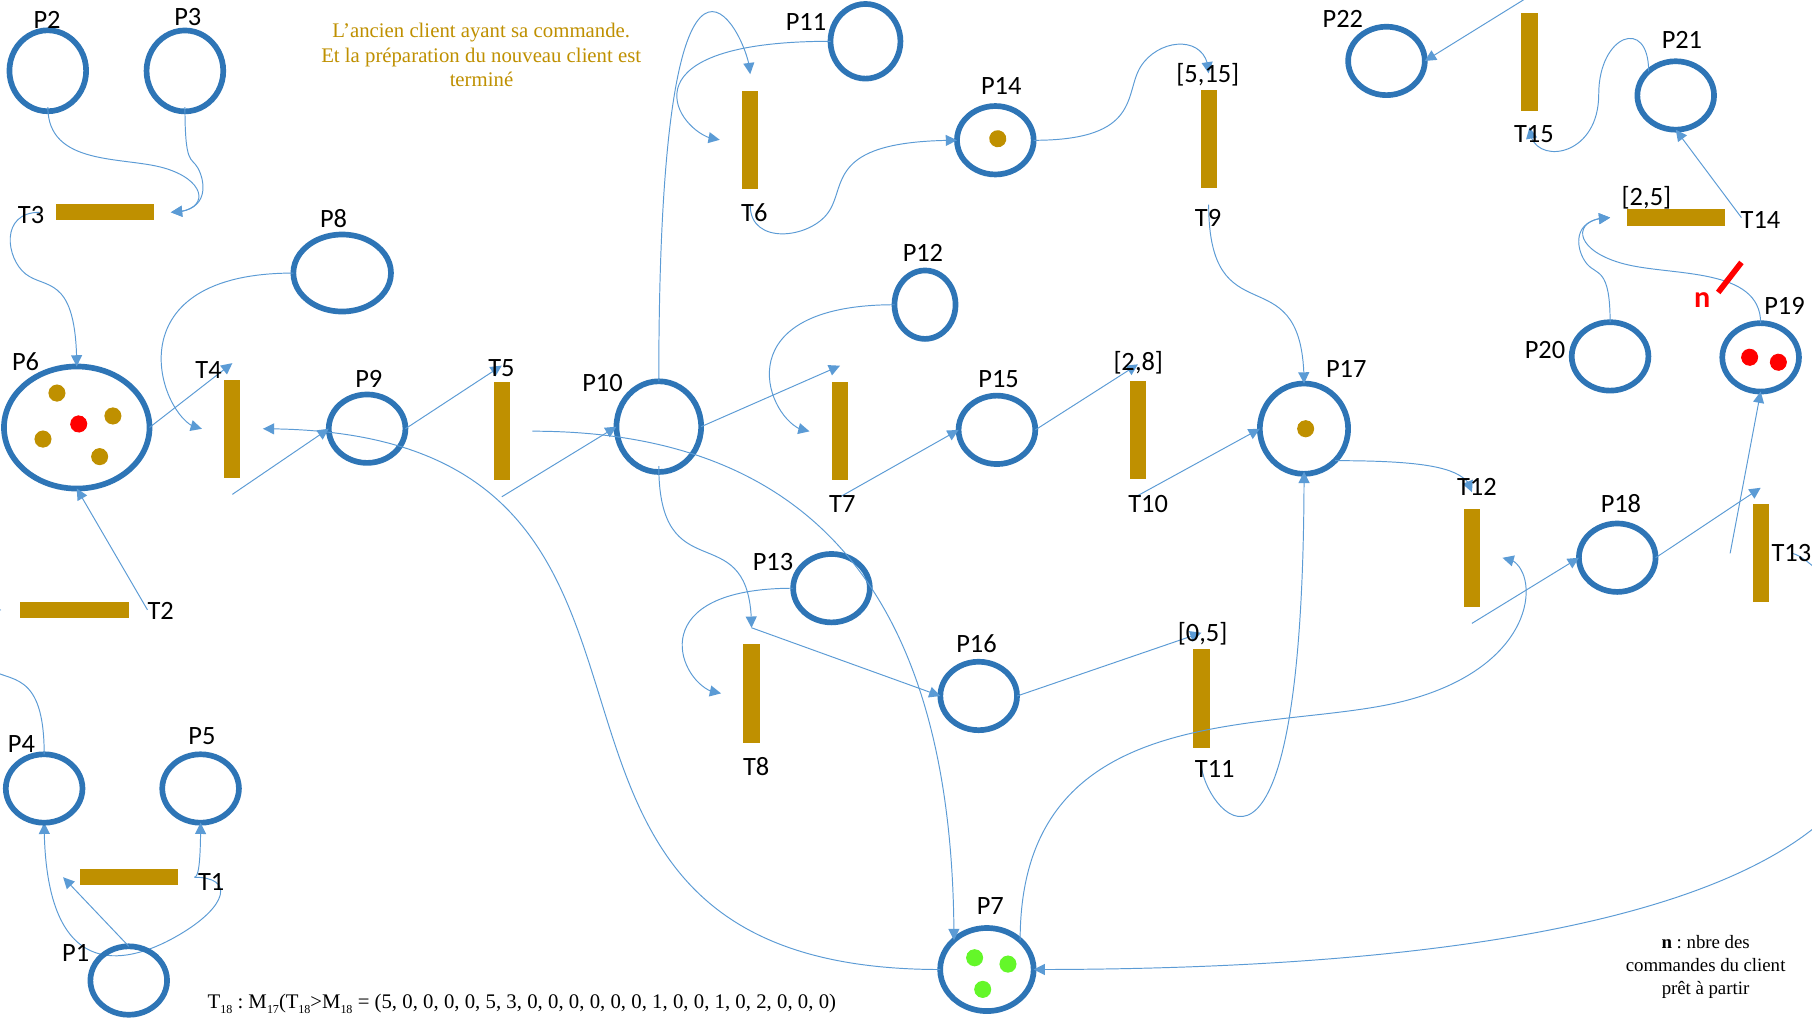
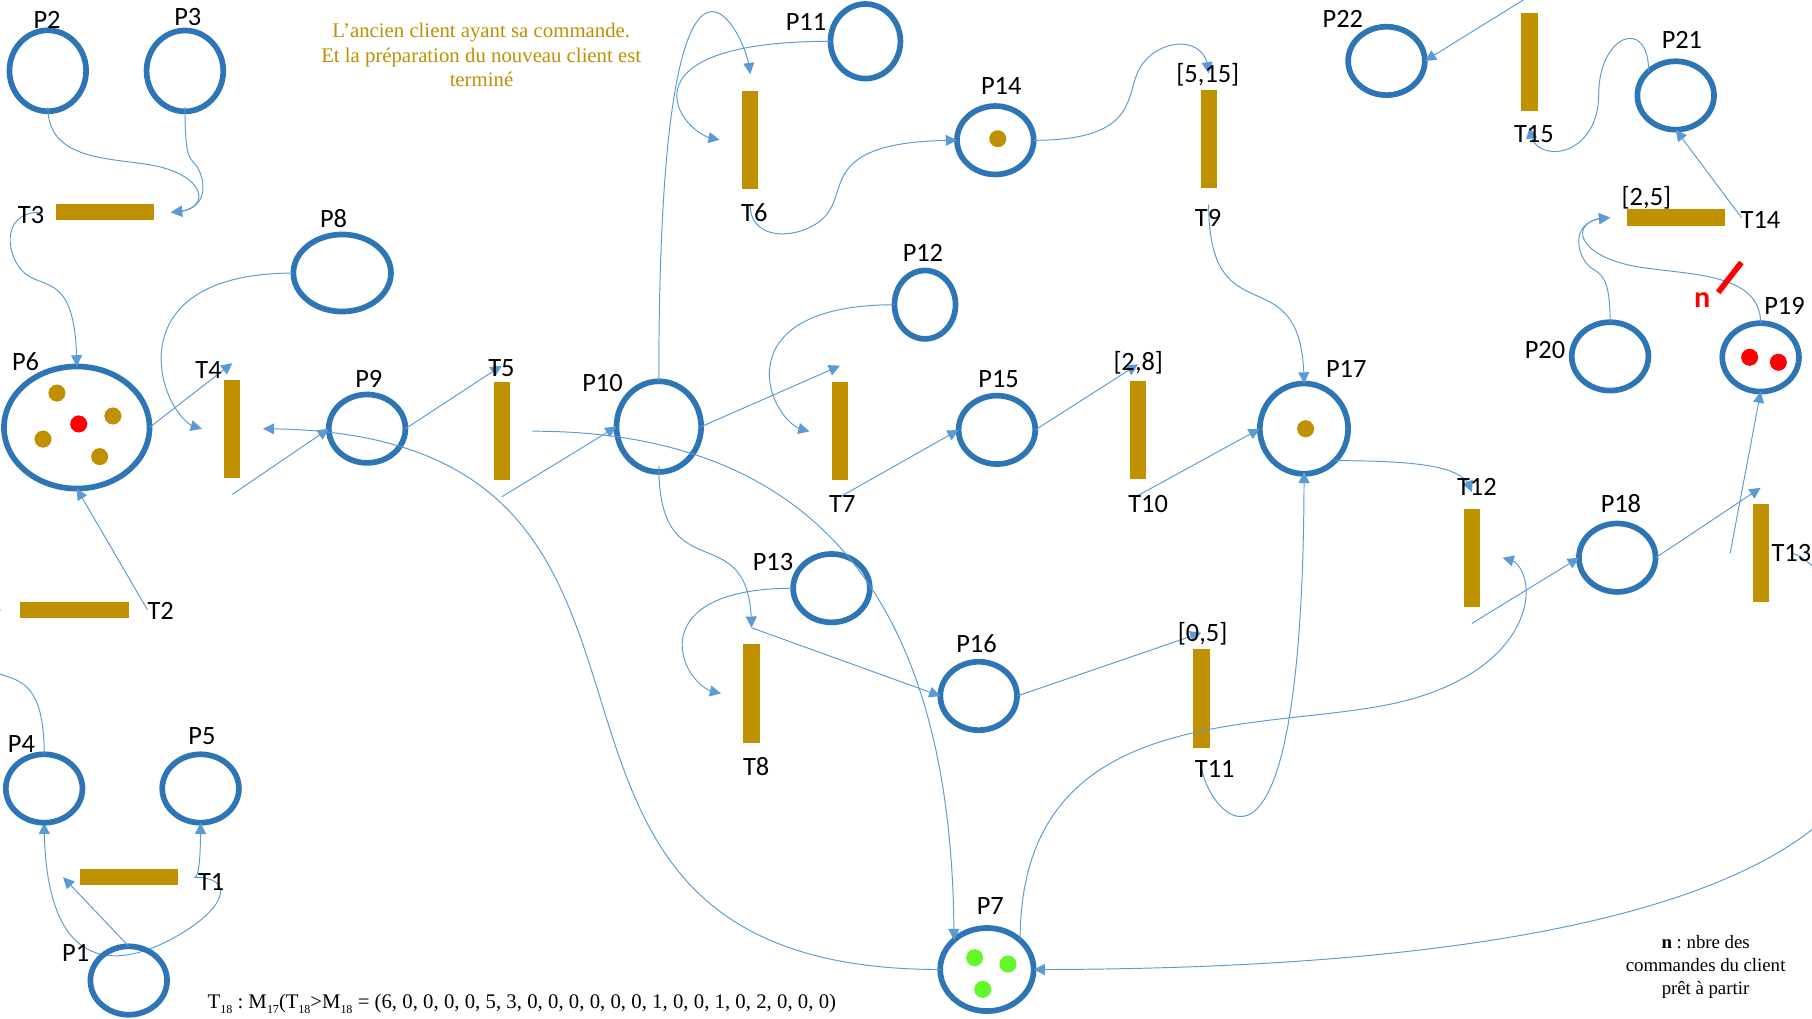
5: 5 -> 6 (386, 1002)
